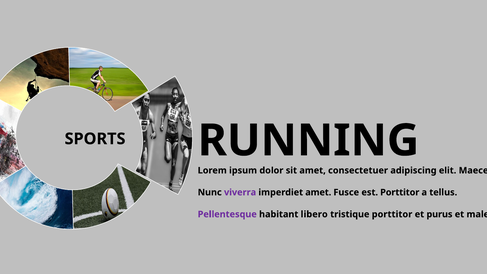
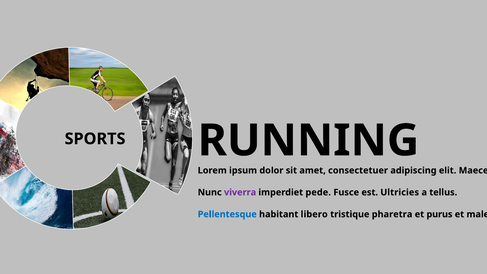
imperdiet amet: amet -> pede (318, 192)
est Porttitor: Porttitor -> Ultricies (400, 192)
Pellentesque colour: purple -> blue (227, 214)
tristique porttitor: porttitor -> pharetra (392, 214)
